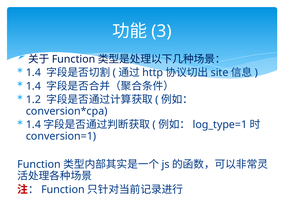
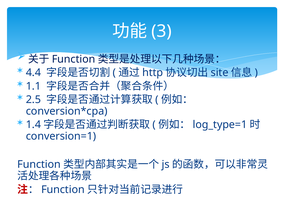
1.4: 1.4 -> 4.4 (33, 73)
1.4: 1.4 -> 1.1 (33, 86)
1.2: 1.2 -> 2.5 (33, 100)
